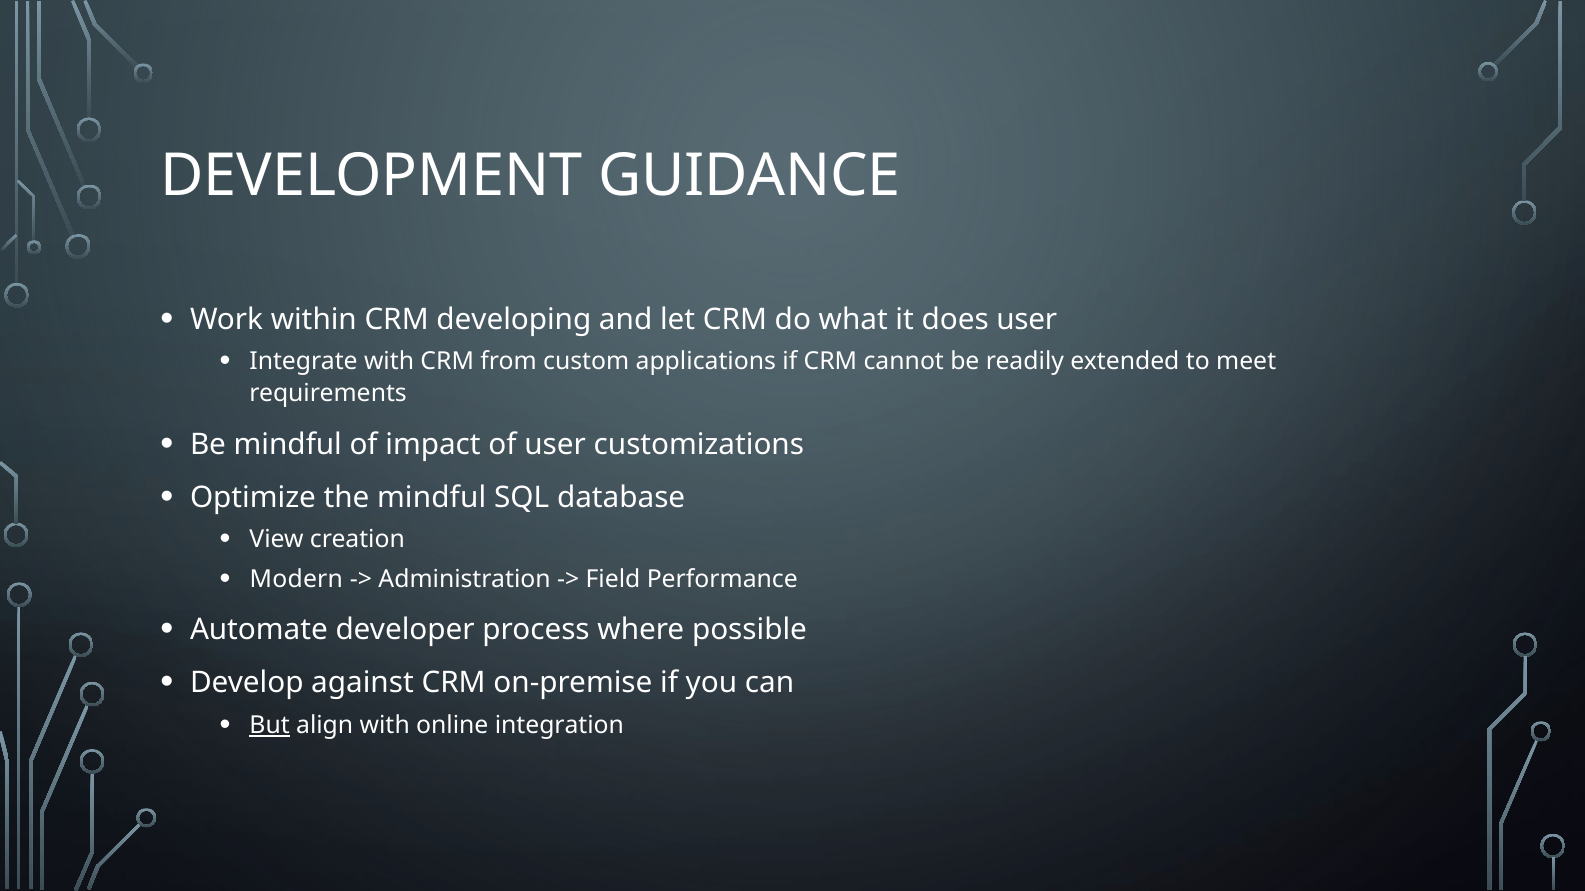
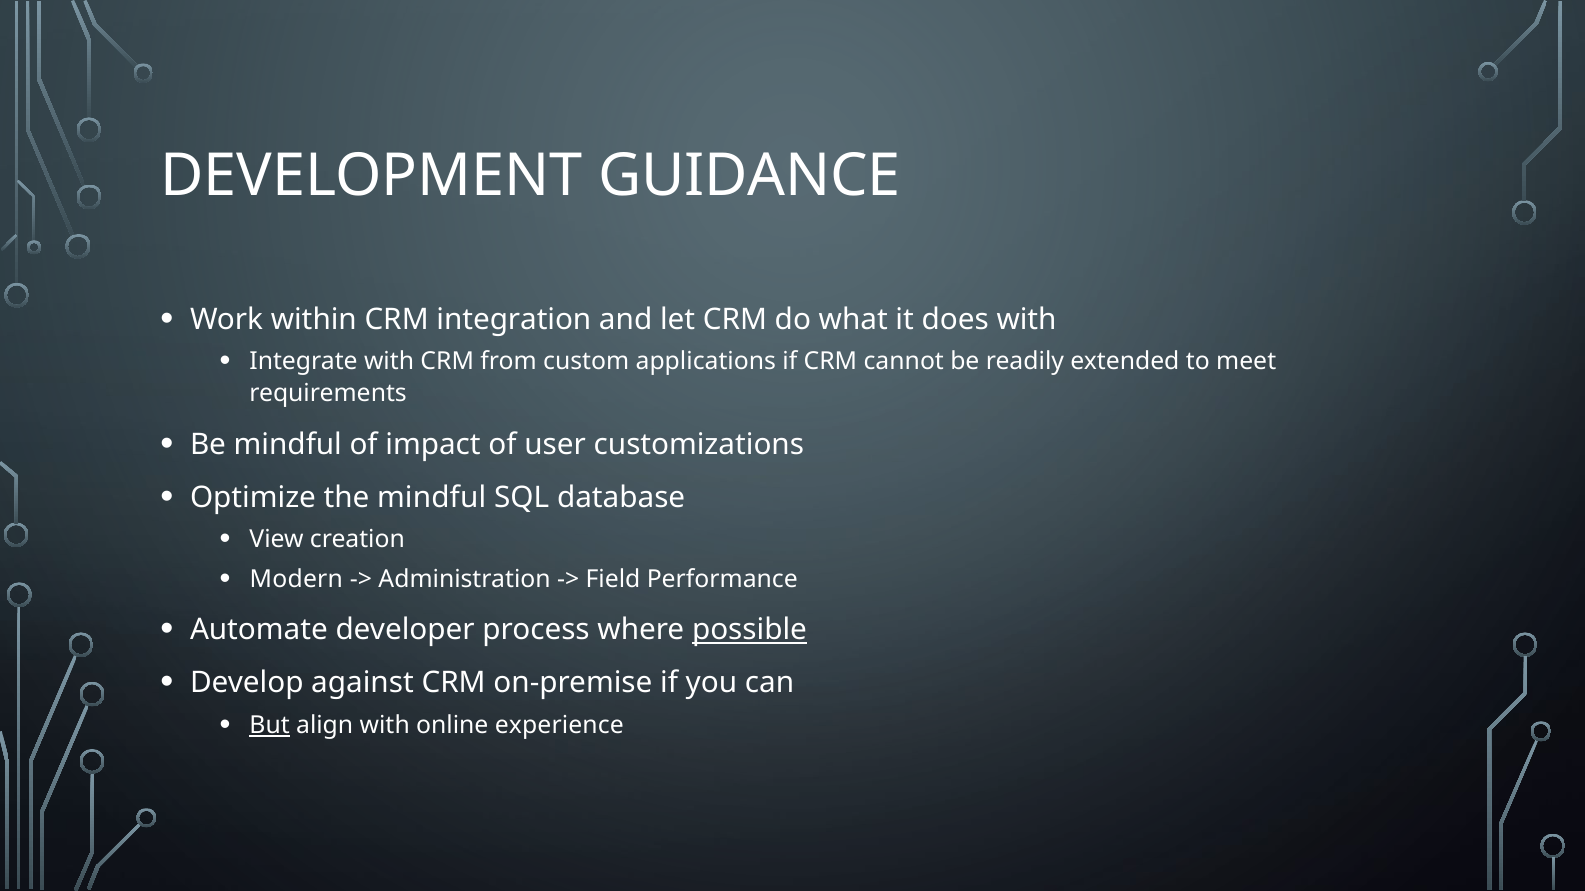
developing: developing -> integration (514, 320)
does user: user -> with (1027, 320)
possible underline: none -> present (749, 630)
integration: integration -> experience (559, 726)
